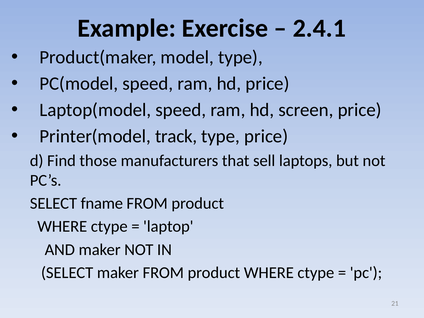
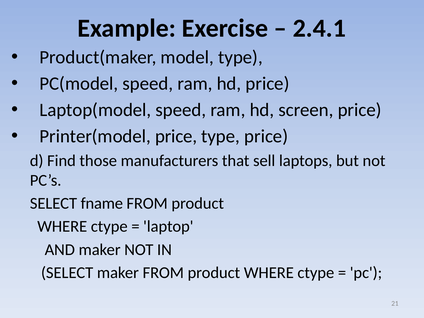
Printer(model track: track -> price (176, 136)
